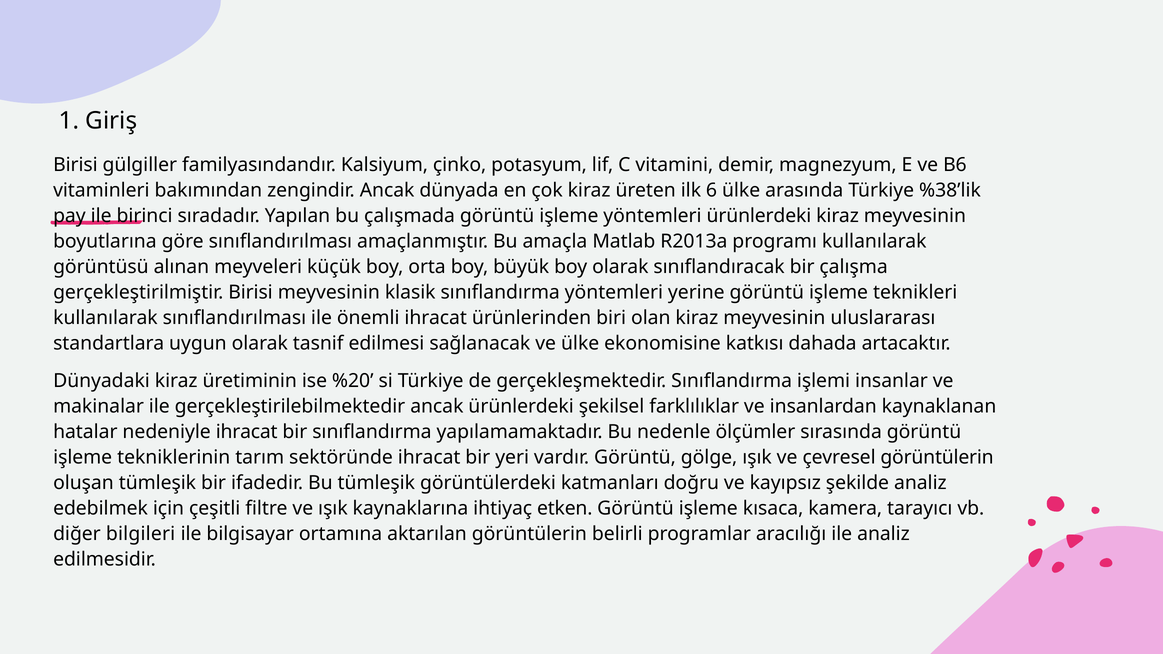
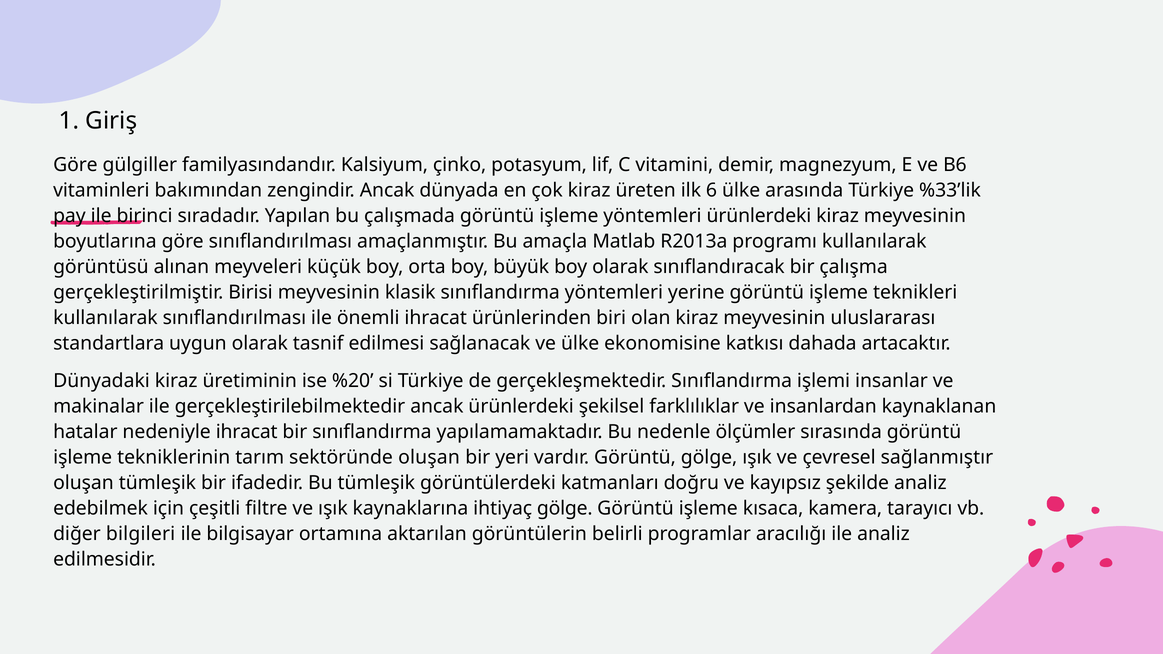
Birisi: Birisi -> Göre (75, 165)
%38’lik: %38’lik -> %33’lik (950, 190)
sektöründe ihracat: ihracat -> oluşan (429, 458)
çevresel görüntülerin: görüntülerin -> sağlanmıştır (937, 458)
ihtiyaç etken: etken -> gölge (565, 509)
